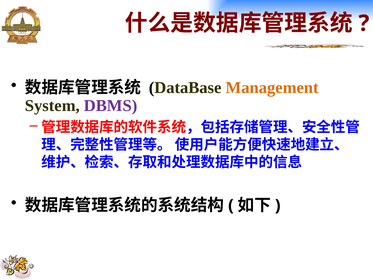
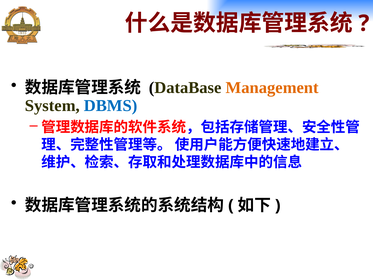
DBMS colour: purple -> blue (111, 106)
